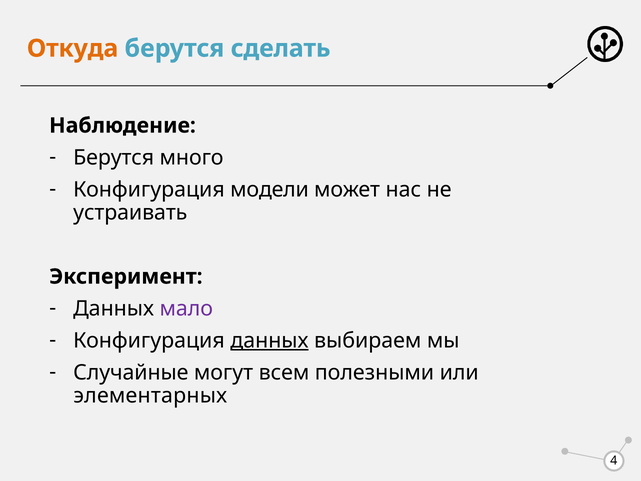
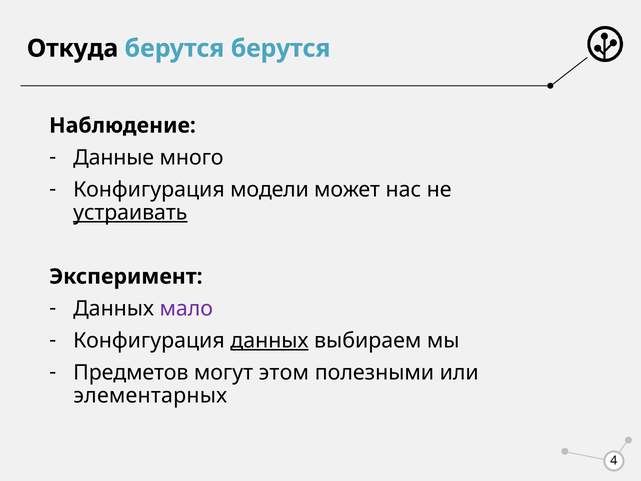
Откуда colour: orange -> black (73, 48)
берутся сделать: сделать -> берутся (281, 48)
Берутся: Берутся -> Данные (114, 157)
устраивать underline: none -> present (130, 213)
Случайные: Случайные -> Предметов (131, 372)
всем: всем -> этом (284, 372)
